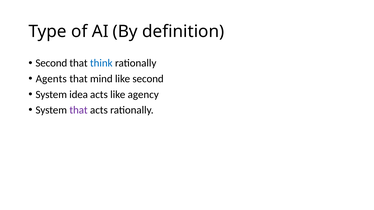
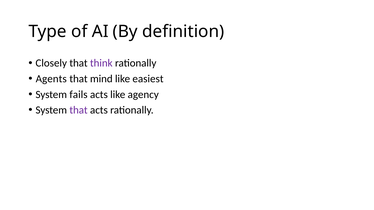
Second: Second -> Closely (51, 63)
think colour: blue -> purple (101, 63)
like second: second -> easiest (148, 79)
idea: idea -> fails (78, 95)
